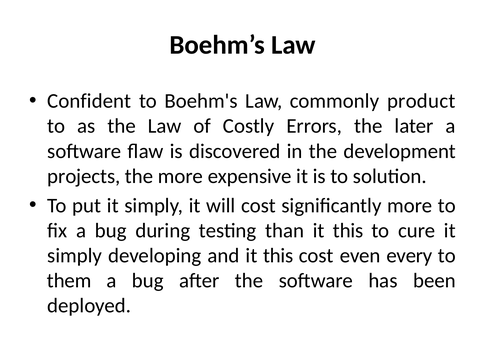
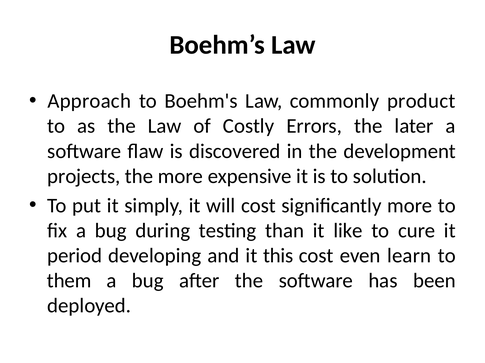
Confident: Confident -> Approach (89, 101)
than it this: this -> like (348, 231)
simply: simply -> period (75, 256)
every: every -> learn (409, 256)
